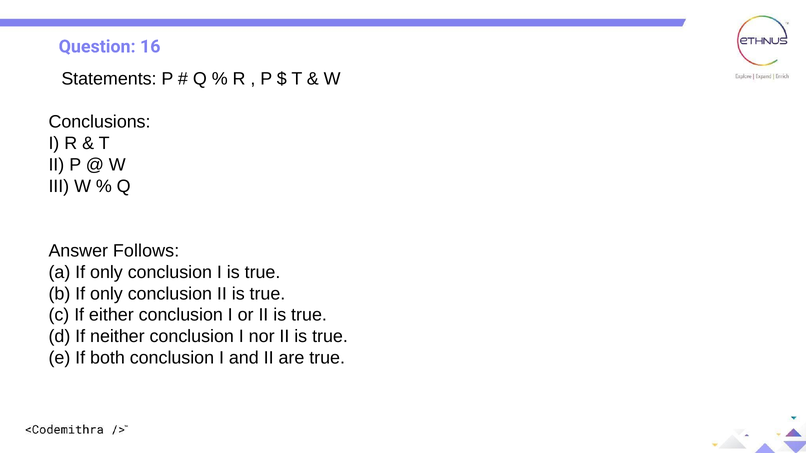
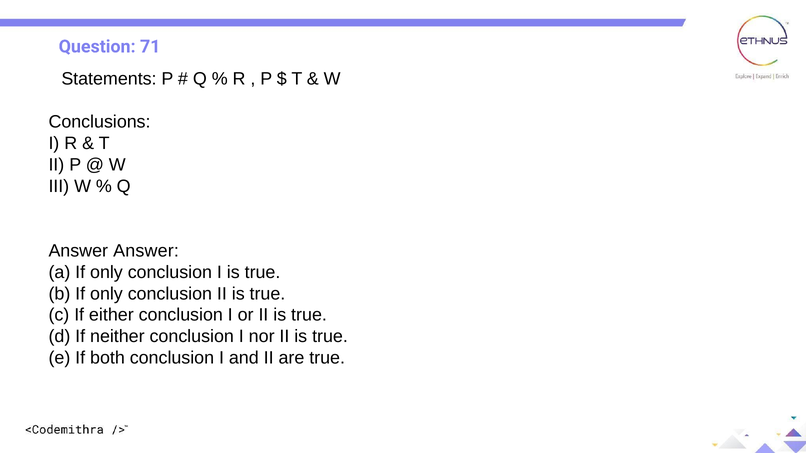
16: 16 -> 71 (150, 47)
Answer Follows: Follows -> Answer (146, 251)
